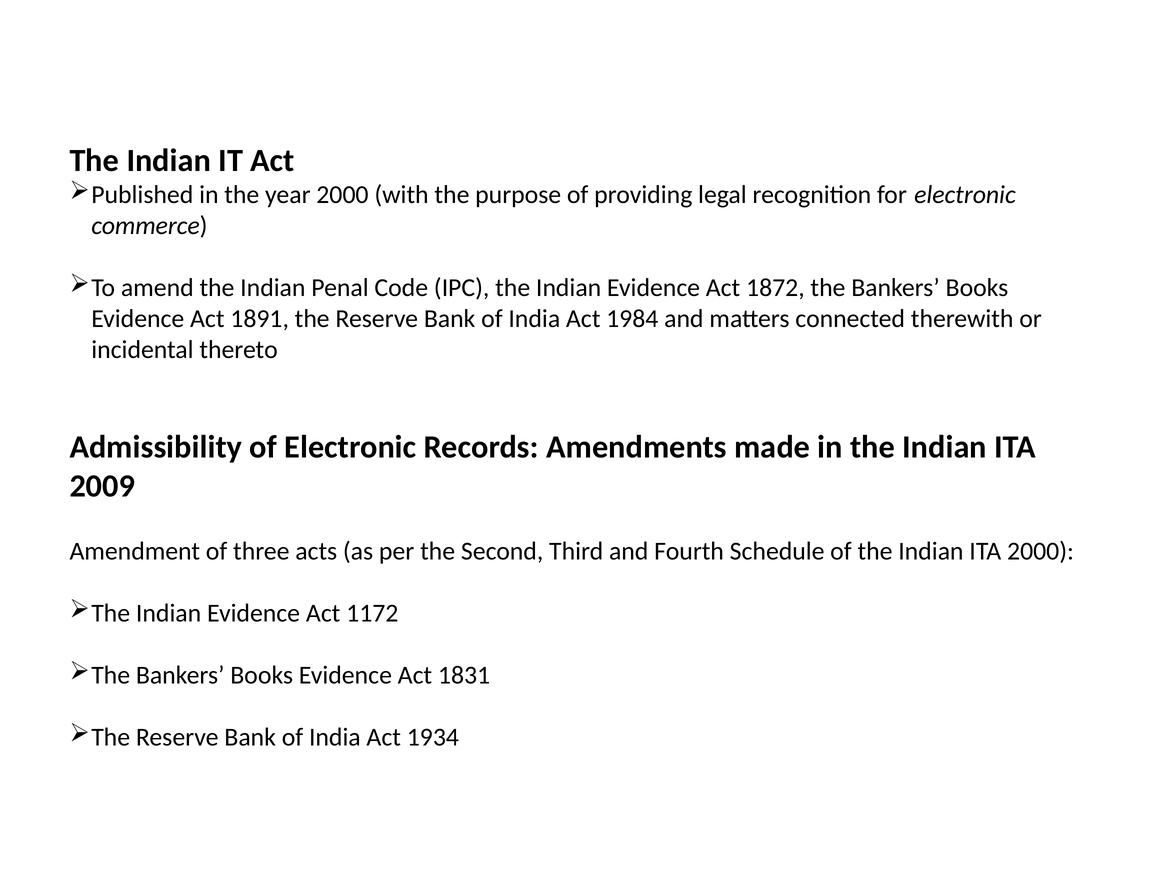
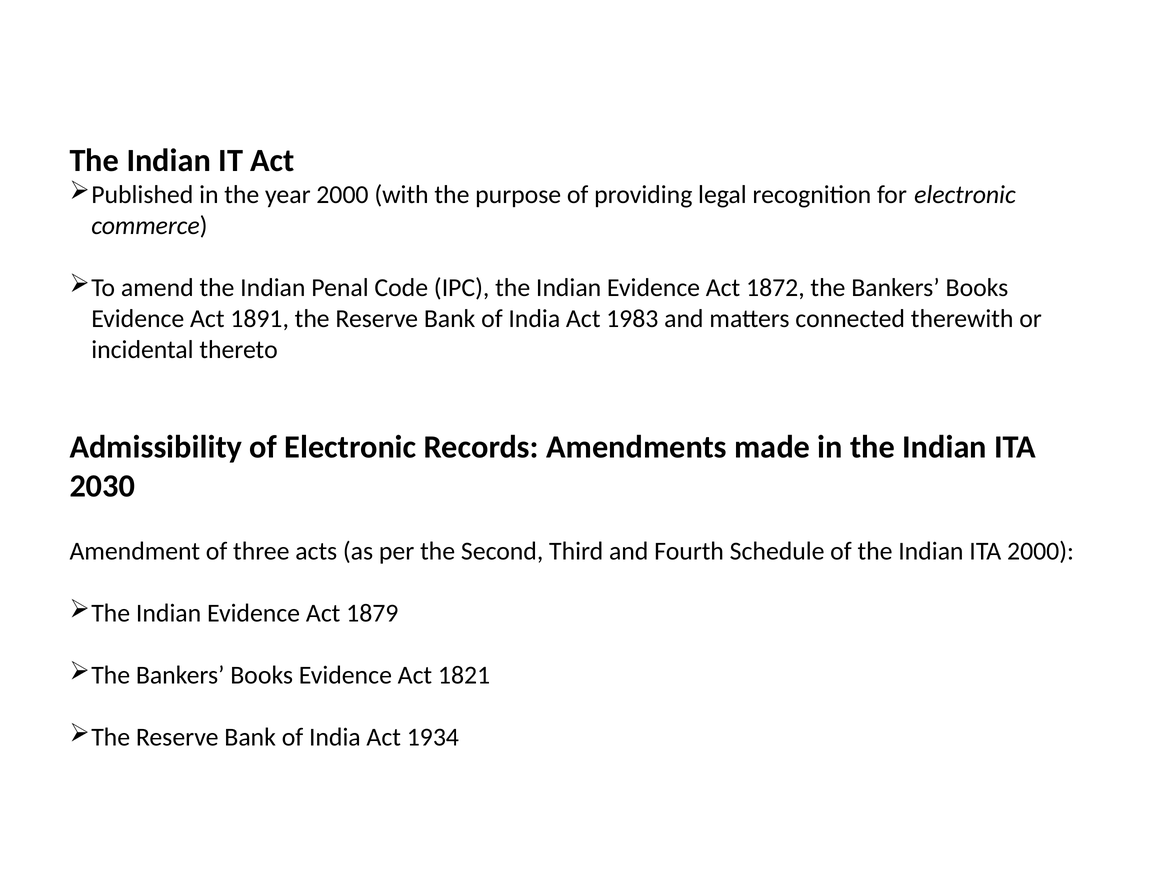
1984: 1984 -> 1983 (632, 319)
2009: 2009 -> 2030 (102, 486)
1172: 1172 -> 1879 (372, 614)
1831: 1831 -> 1821 (464, 676)
